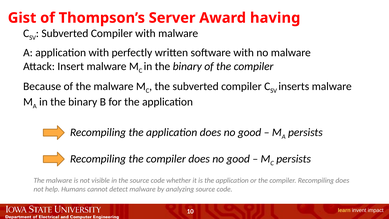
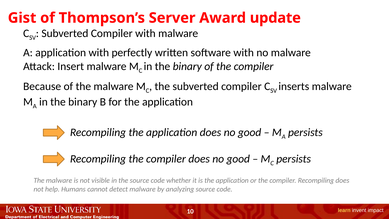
having: having -> update (275, 18)
